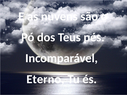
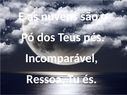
Eterno: Eterno -> Ressoa (46, 79)
